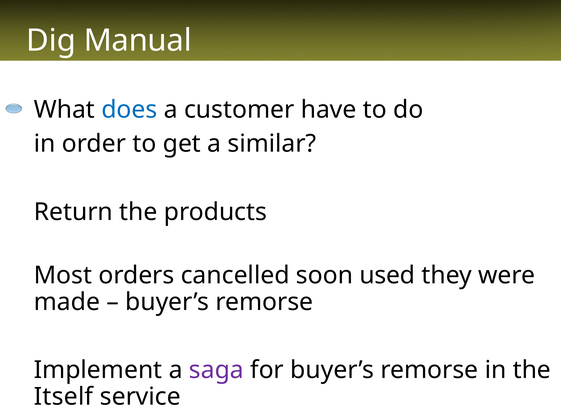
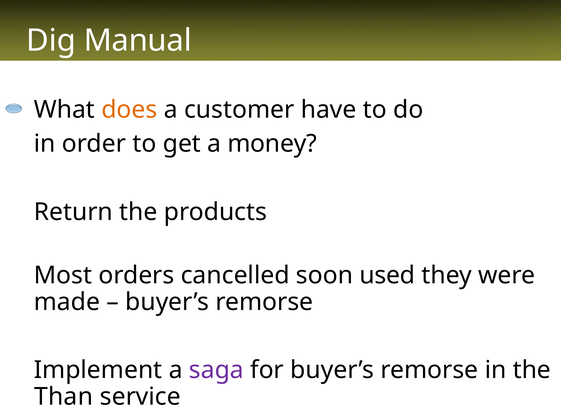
does colour: blue -> orange (129, 110)
similar: similar -> money (272, 144)
Itself: Itself -> Than (64, 397)
